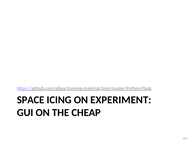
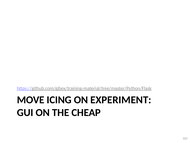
SPACE: SPACE -> MOVE (31, 100)
